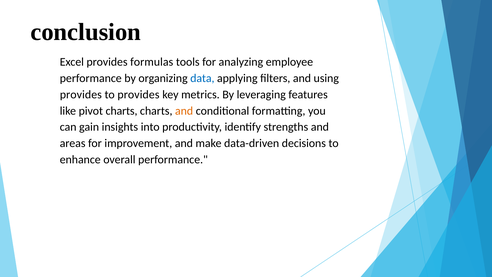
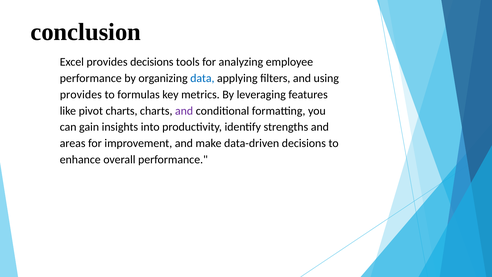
provides formulas: formulas -> decisions (152, 62)
to provides: provides -> formulas (139, 94)
and colour: orange -> purple (184, 111)
